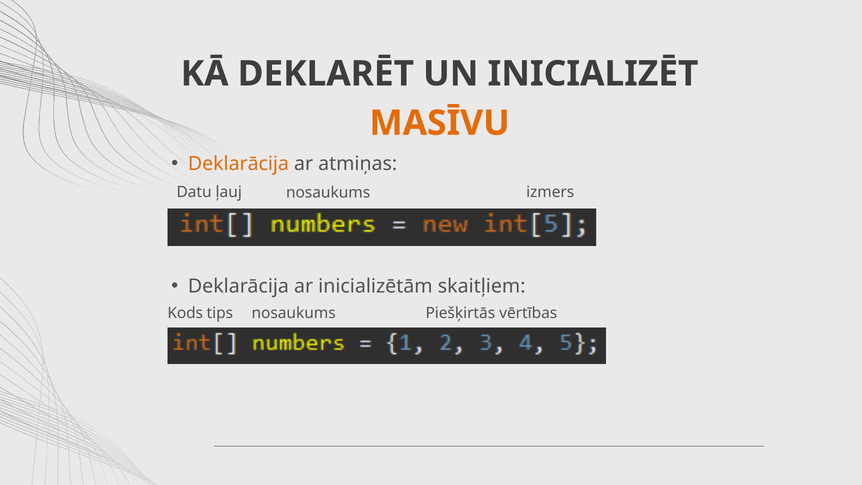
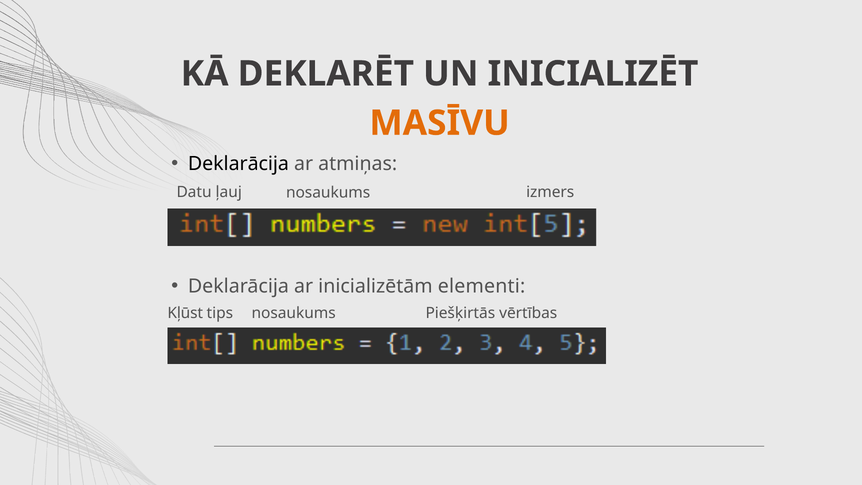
Deklarācija colour: orange -> black (238, 164)
skaitļiem: skaitļiem -> elementi (482, 286)
Kods: Kods -> Kļūst (185, 313)
